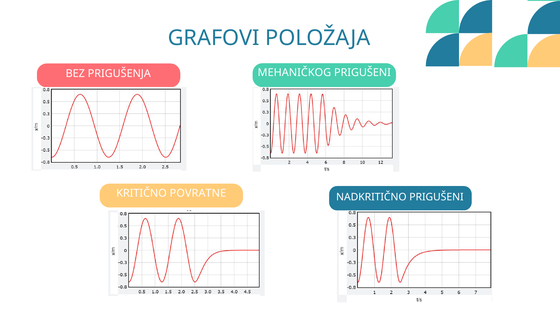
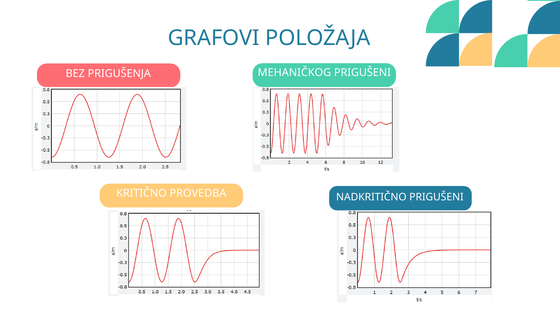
POVRATNE: POVRATNE -> PROVEDBA (198, 193)
